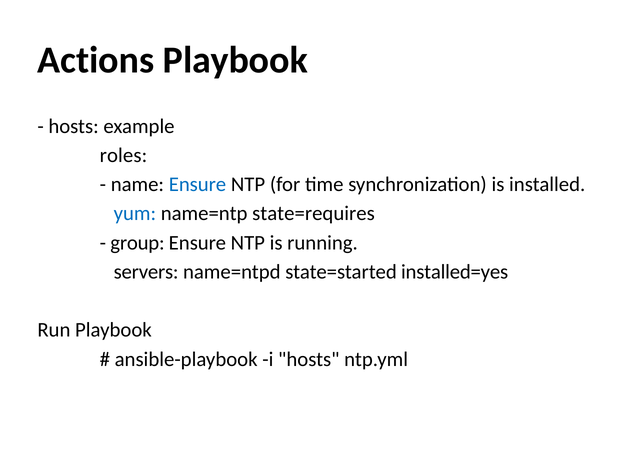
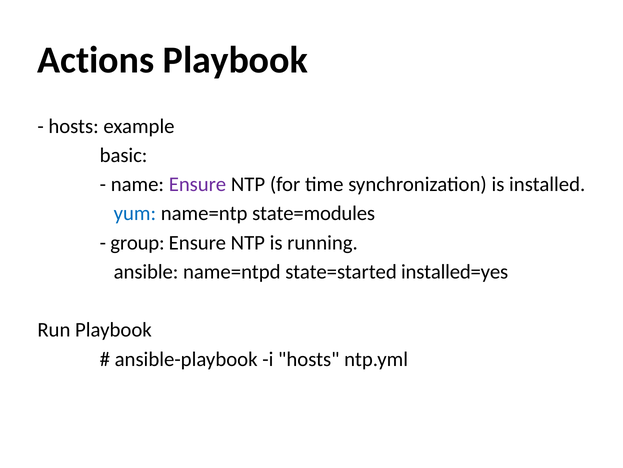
roles: roles -> basic (124, 155)
Ensure colour: blue -> purple (197, 184)
state=requires: state=requires -> state=modules (314, 213)
servers: servers -> ansible (146, 271)
